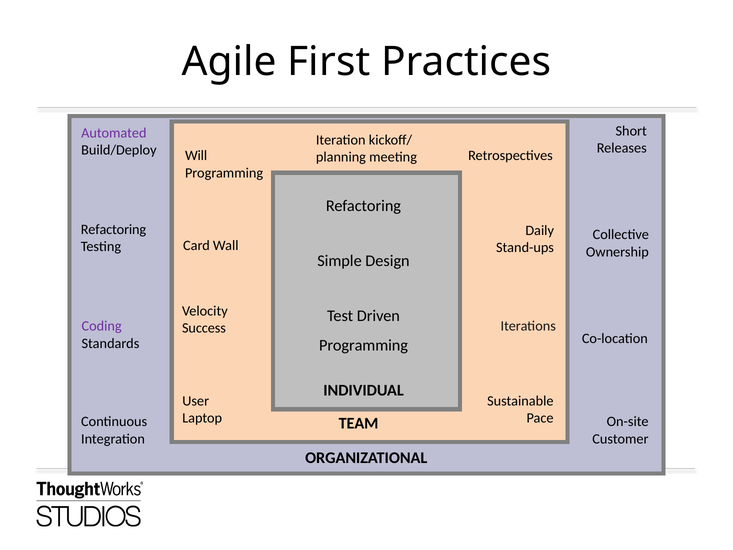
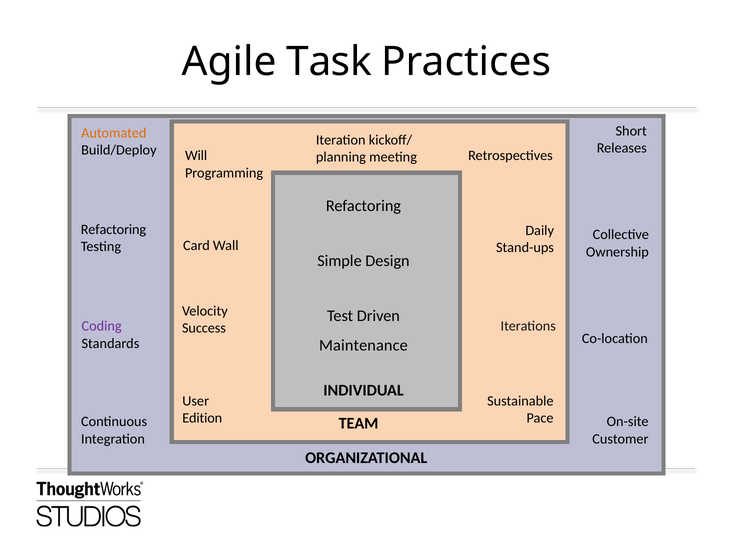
First: First -> Task (329, 62)
Automated colour: purple -> orange (114, 133)
Programming: Programming -> Maintenance (363, 345)
Laptop: Laptop -> Edition (202, 418)
